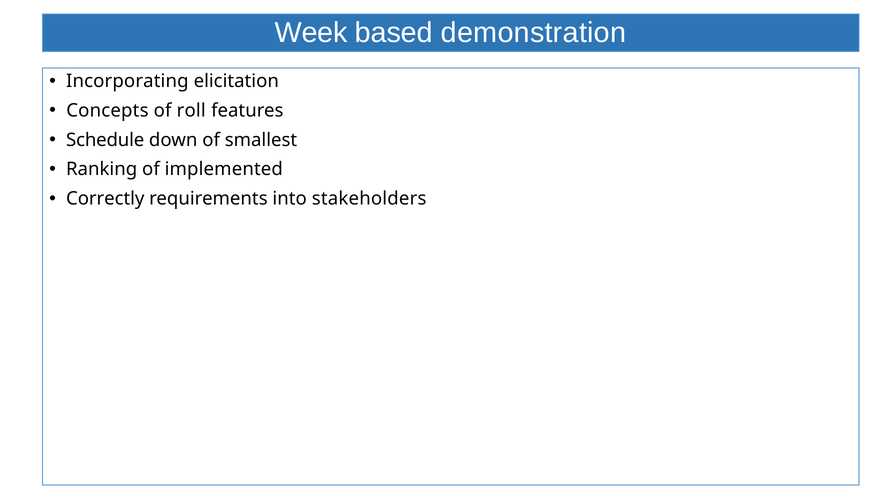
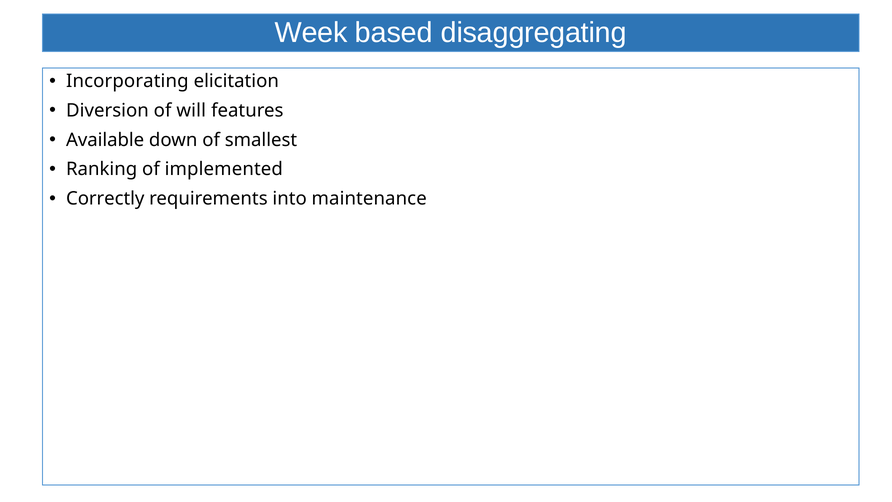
demonstration: demonstration -> disaggregating (534, 33)
Concepts: Concepts -> Diversion (107, 111)
roll: roll -> will (191, 111)
Schedule: Schedule -> Available (105, 140)
stakeholders: stakeholders -> maintenance (369, 199)
